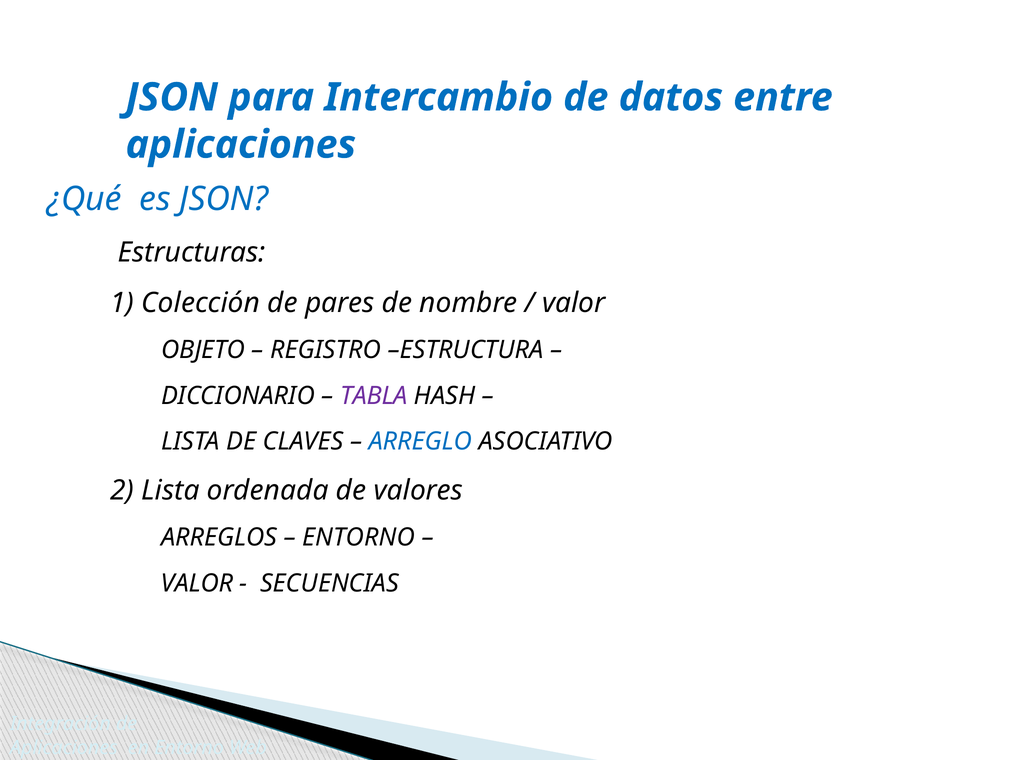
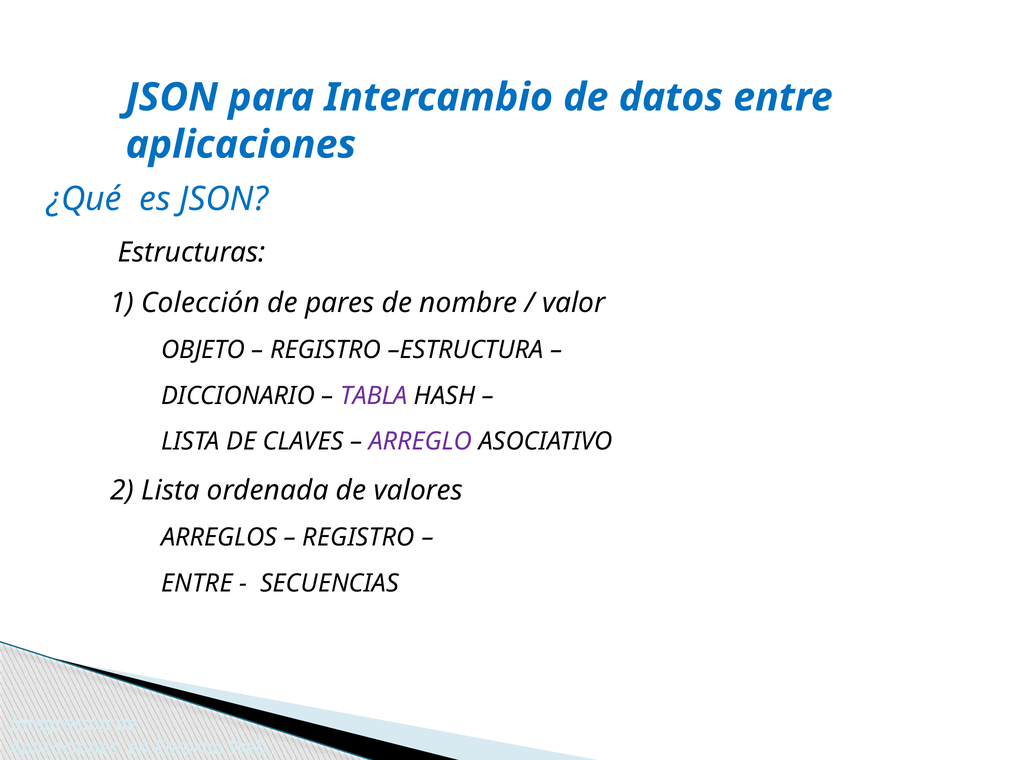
ARREGLO colour: blue -> purple (421, 441)
ENTORNO: ENTORNO -> REGISTRO (359, 537)
VALOR: VALOR -> ENTRE (197, 583)
